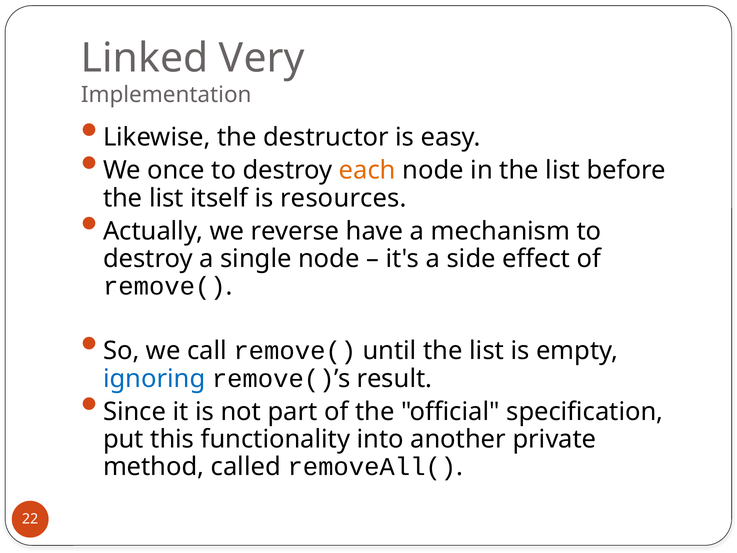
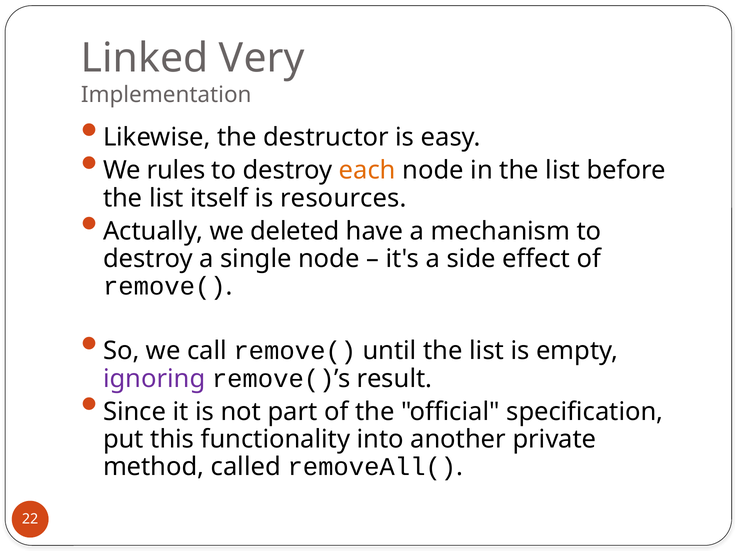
once: once -> rules (176, 170)
reverse: reverse -> deleted (295, 231)
ignoring colour: blue -> purple (154, 378)
